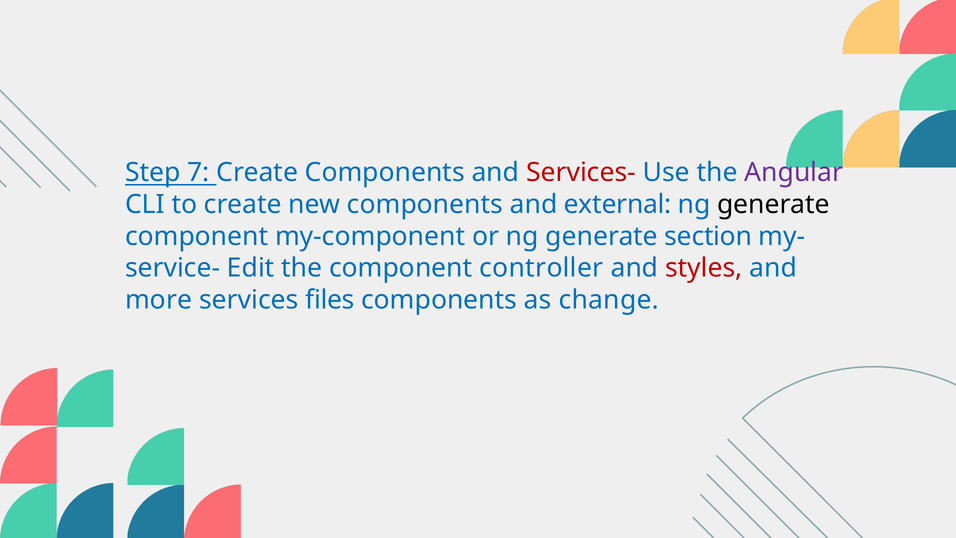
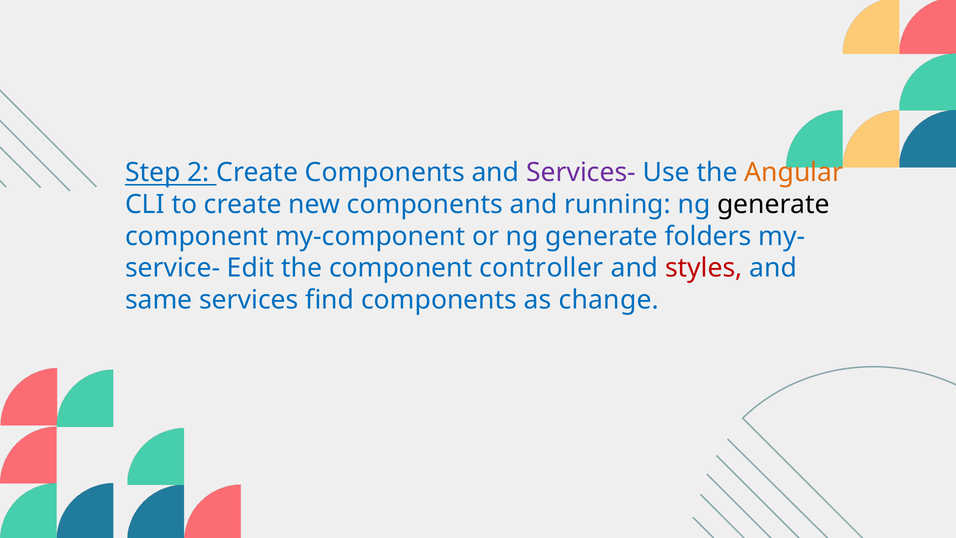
7: 7 -> 2 (198, 172)
Services- colour: red -> purple (581, 172)
Angular colour: purple -> orange (794, 172)
external: external -> running (618, 204)
section: section -> folders (708, 236)
more: more -> same (159, 300)
files: files -> find (330, 300)
